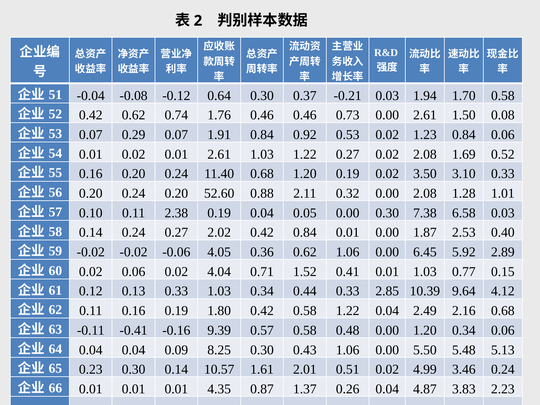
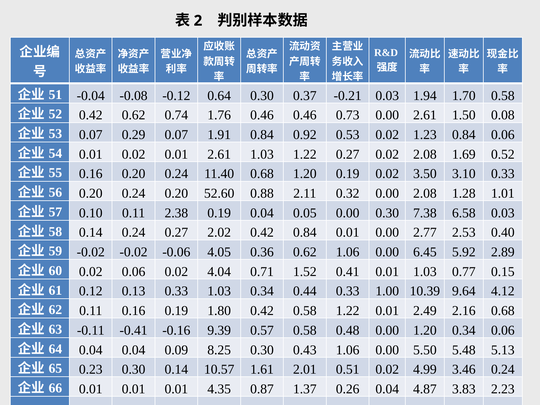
1.87: 1.87 -> 2.77 (425, 233)
2.85: 2.85 -> 1.00 (387, 291)
1.22 0.04: 0.04 -> 0.01 (387, 311)
